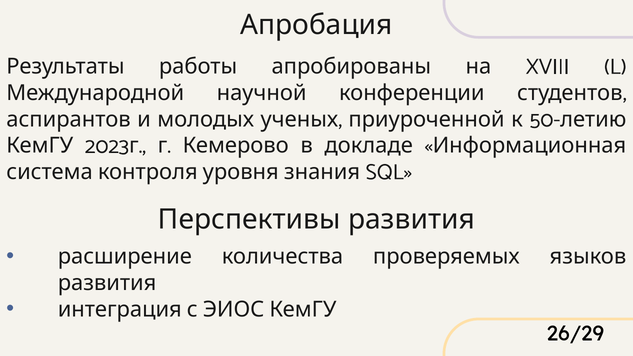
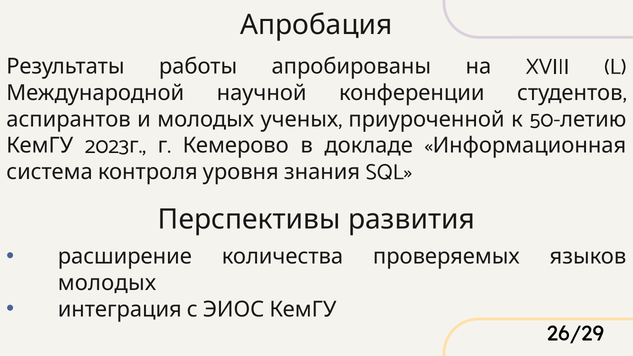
развития: развития -> молодых (107, 283)
